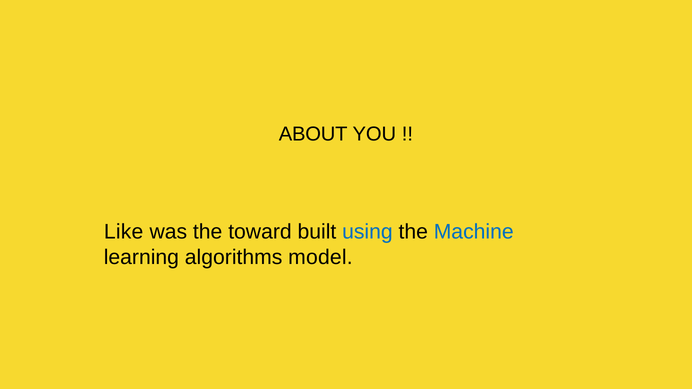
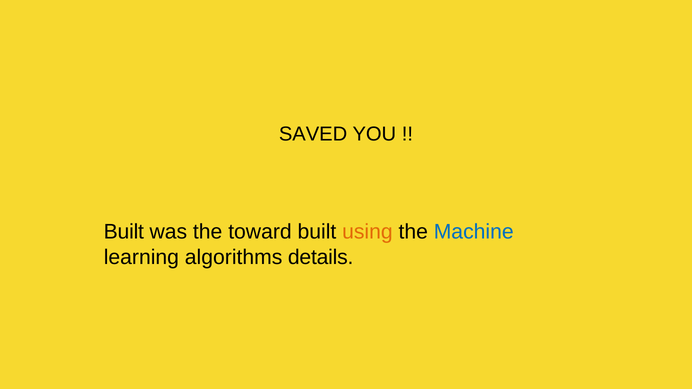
ABOUT: ABOUT -> SAVED (313, 134)
Like: Like -> Built (124, 232)
using colour: blue -> orange (367, 232)
model: model -> details (321, 258)
